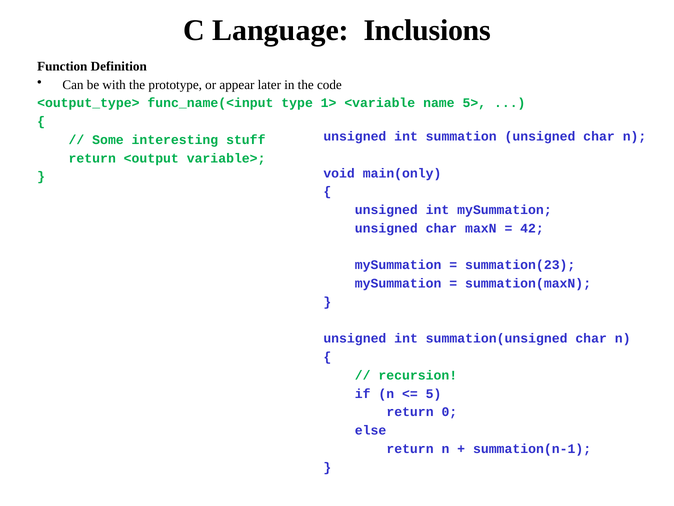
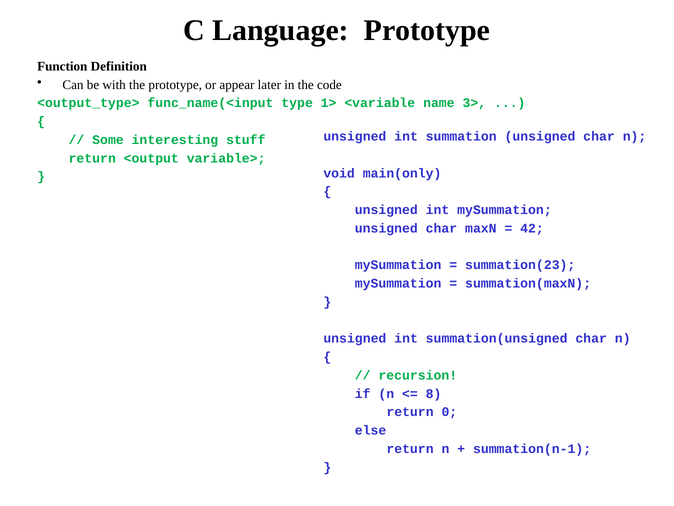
Language Inclusions: Inclusions -> Prototype (427, 30)
5>: 5> -> 3> (474, 103)
5: 5 -> 8 (434, 393)
